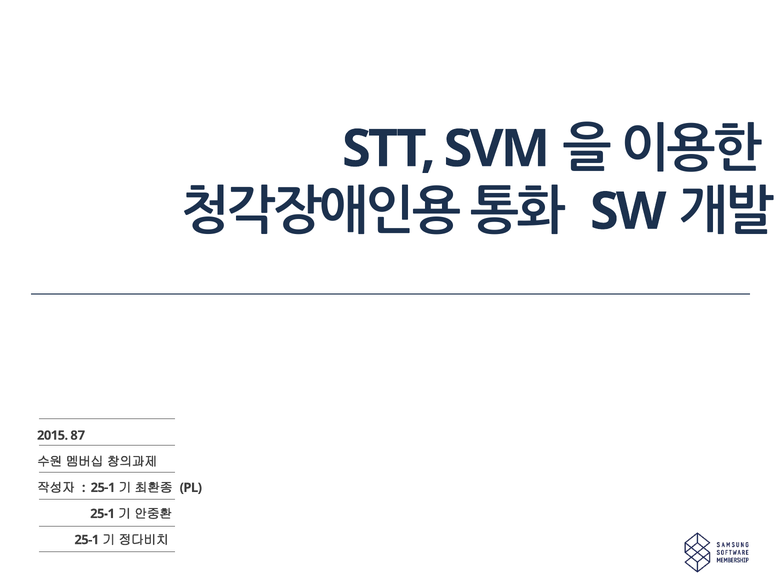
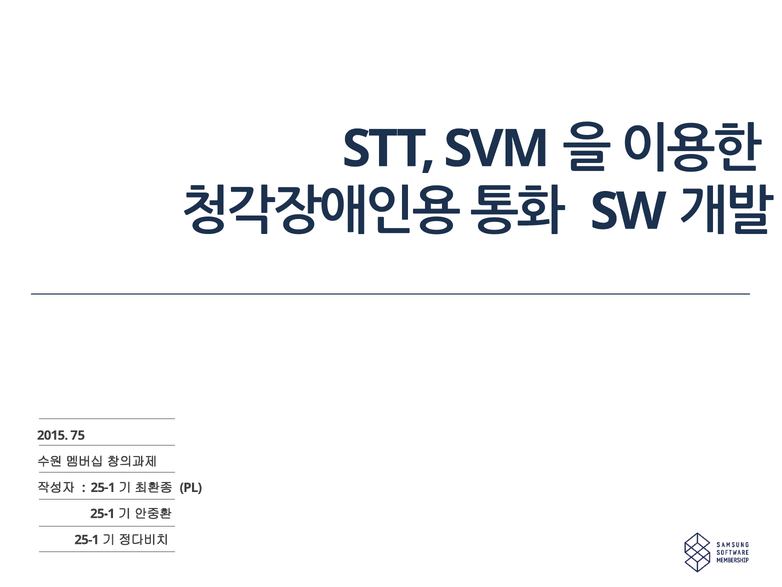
87: 87 -> 75 (78, 435)
